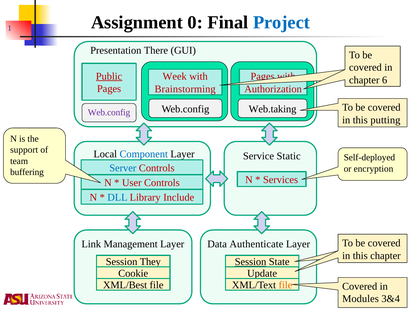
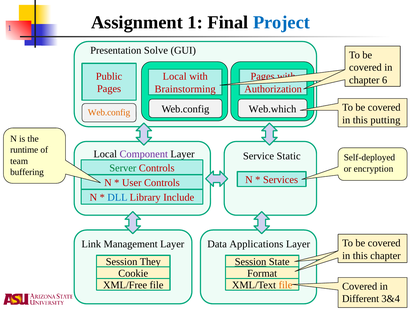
Assignment 0: 0 -> 1 (195, 22)
There: There -> Solve (156, 50)
Public underline: present -> none (109, 76)
Week: Week -> Local (175, 76)
Web.taking: Web.taking -> Web.which (272, 109)
Web.config colour: purple -> orange (109, 112)
support: support -> runtime (24, 150)
Component colour: blue -> purple (144, 154)
Server colour: blue -> green (123, 168)
Authenticate: Authenticate -> Applications (256, 244)
Update: Update -> Format (262, 273)
XML/Best: XML/Best -> XML/Free (125, 285)
Modules: Modules -> Different (361, 298)
